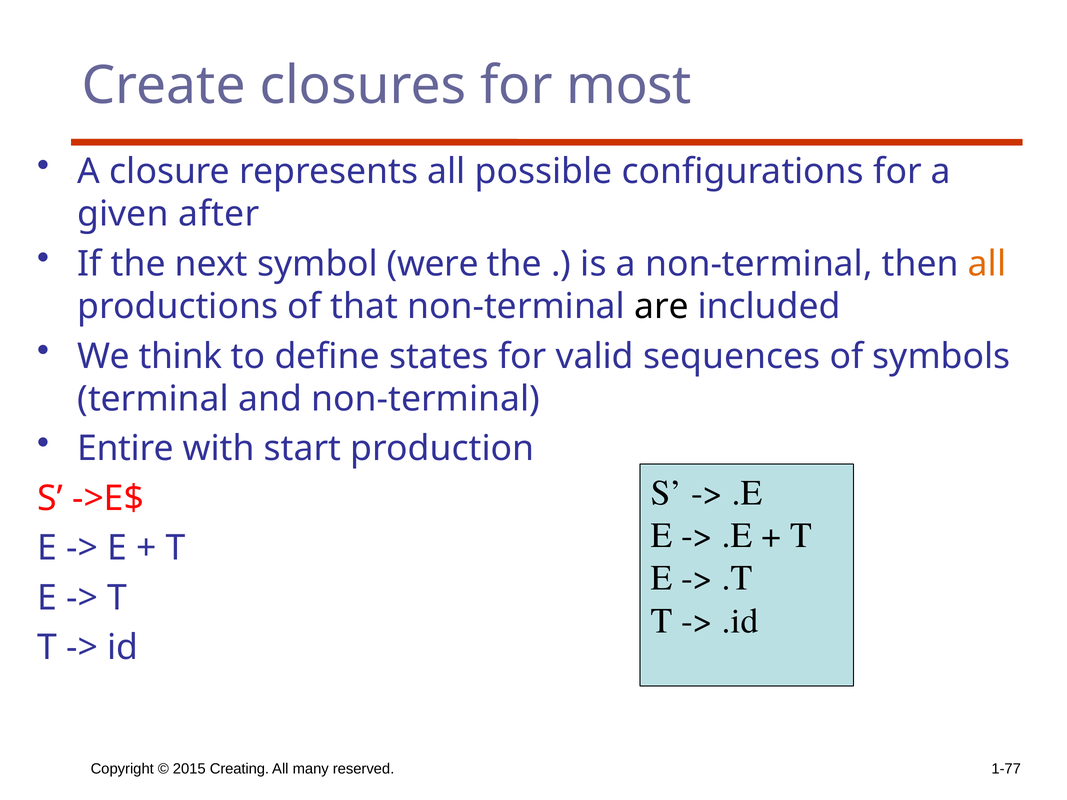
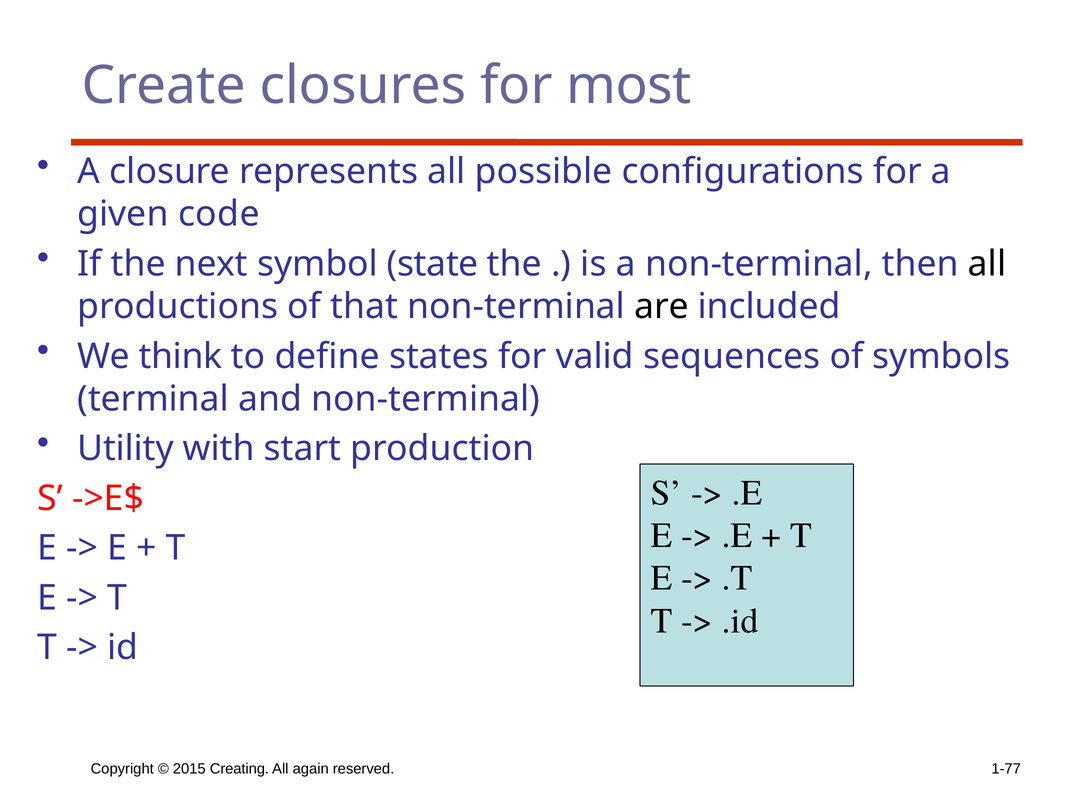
after: after -> code (219, 214)
were: were -> state (433, 264)
all colour: orange -> black (987, 264)
Entire: Entire -> Utility (126, 449)
many: many -> again (311, 769)
